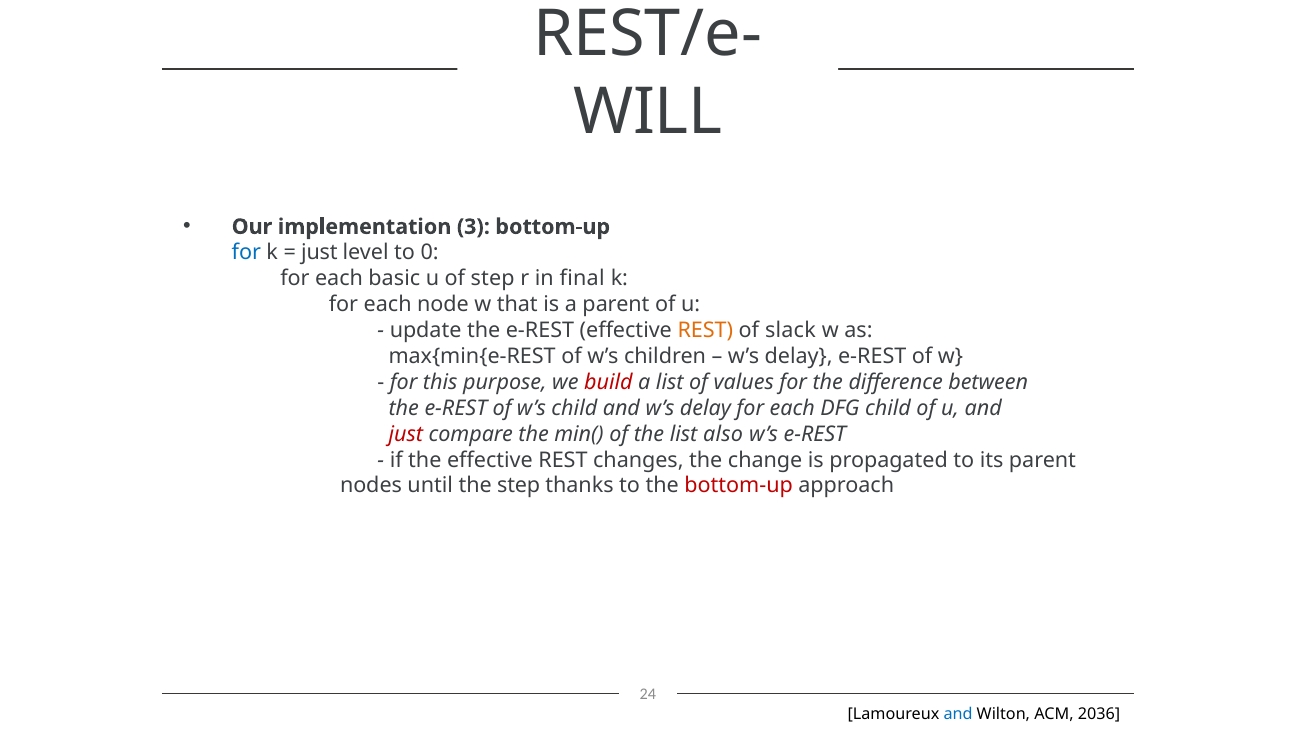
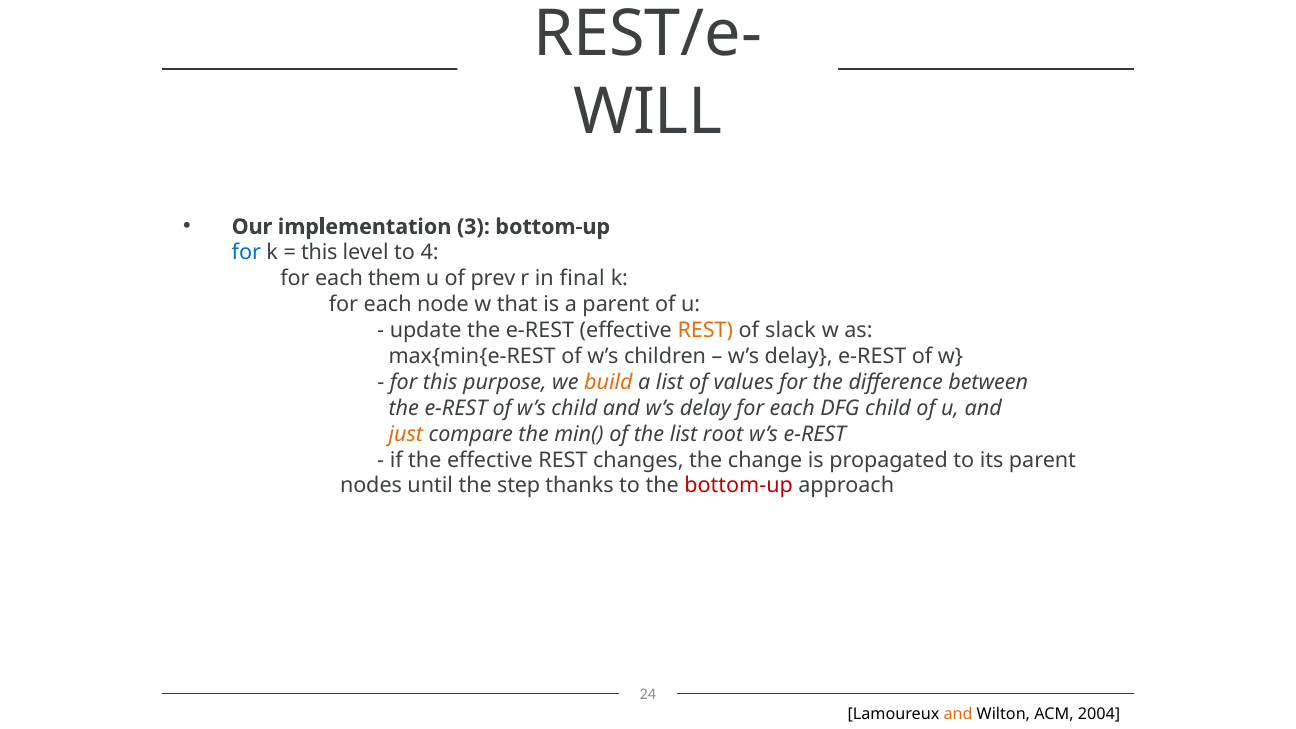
just: just -> this (319, 253)
0: 0 -> 4 (430, 253)
basic: basic -> them (394, 279)
of step: step -> prev (493, 279)
build colour: red -> orange (608, 382)
just colour: red -> orange (406, 434)
also: also -> root (723, 434)
and colour: blue -> orange (958, 714)
2036: 2036 -> 2004 (1099, 714)
